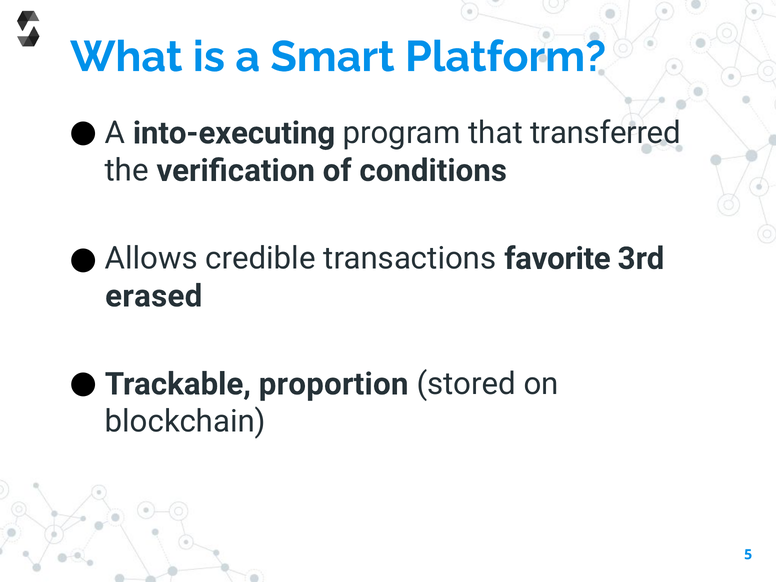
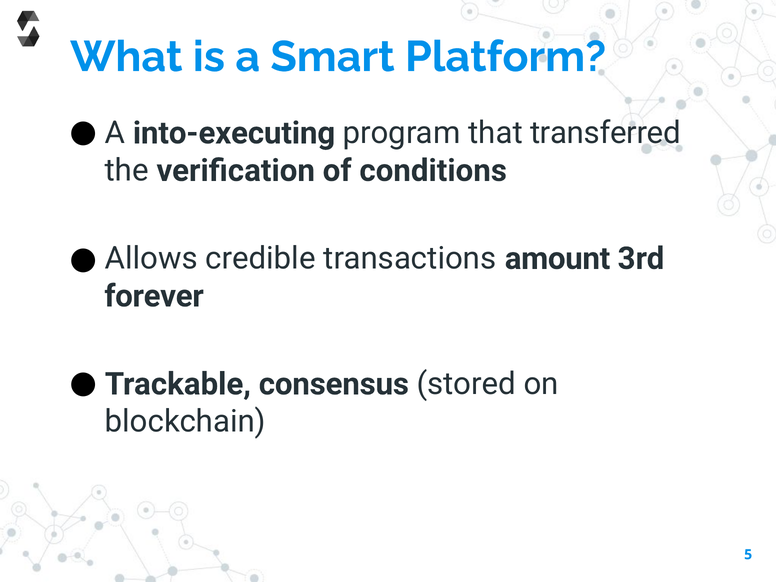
favorite: favorite -> amount (557, 259)
erased: erased -> forever (154, 296)
proportion: proportion -> consensus (334, 384)
